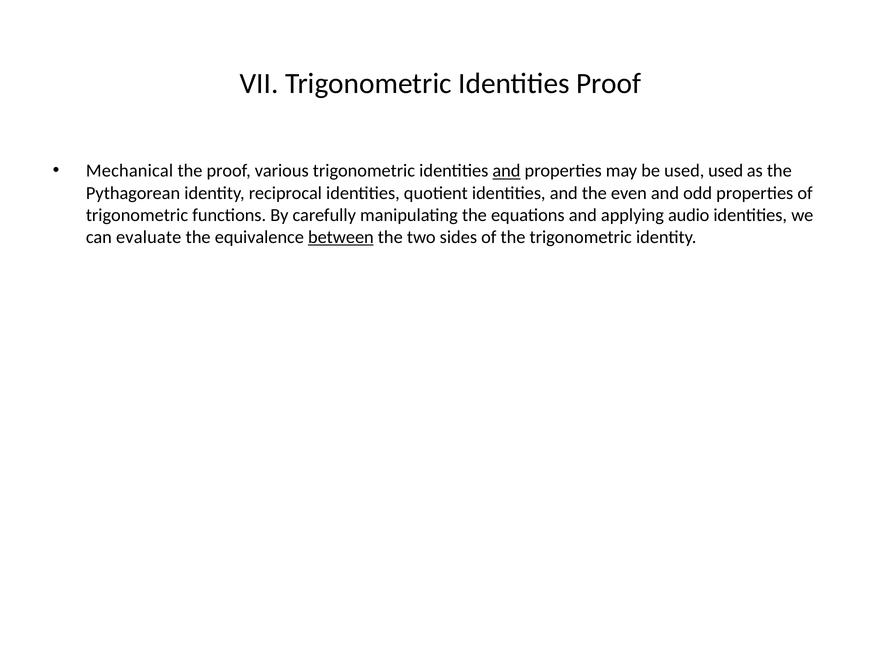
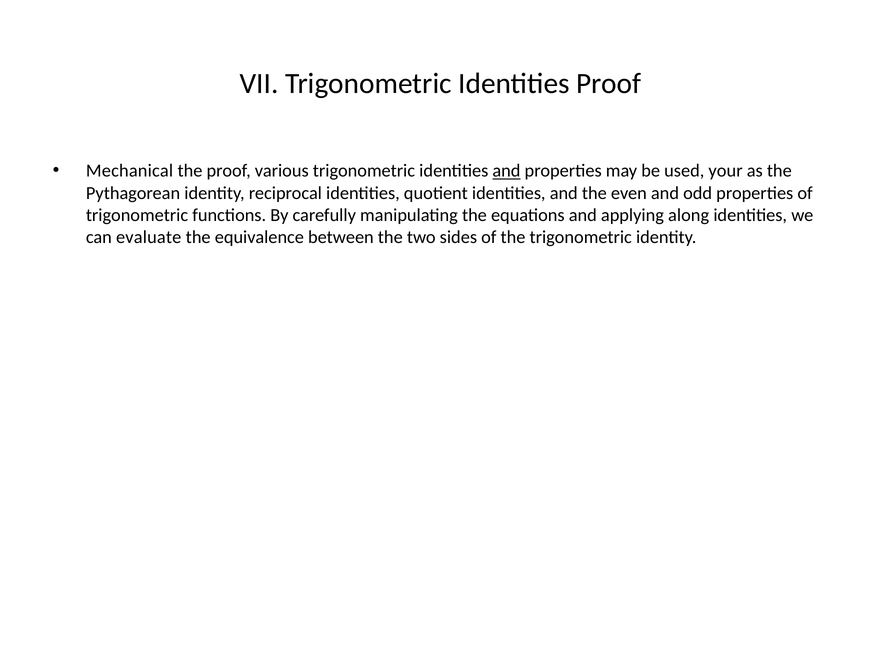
used used: used -> your (726, 171)
audio: audio -> along (689, 215)
between underline: present -> none (341, 237)
